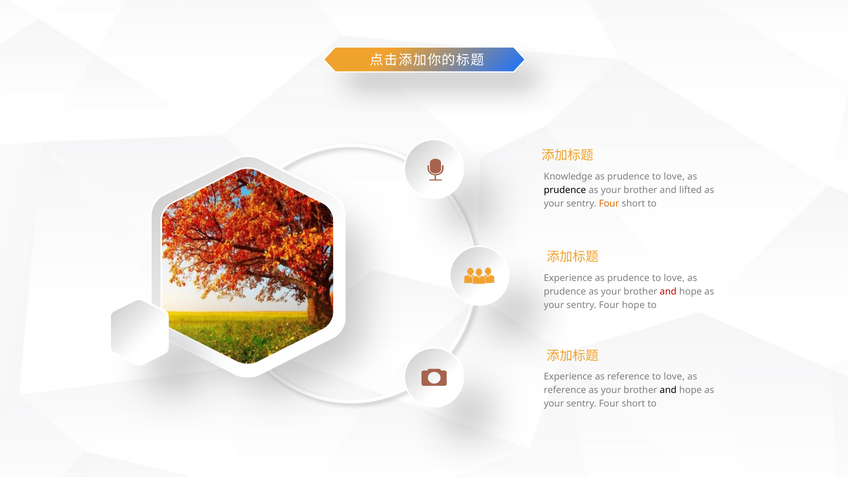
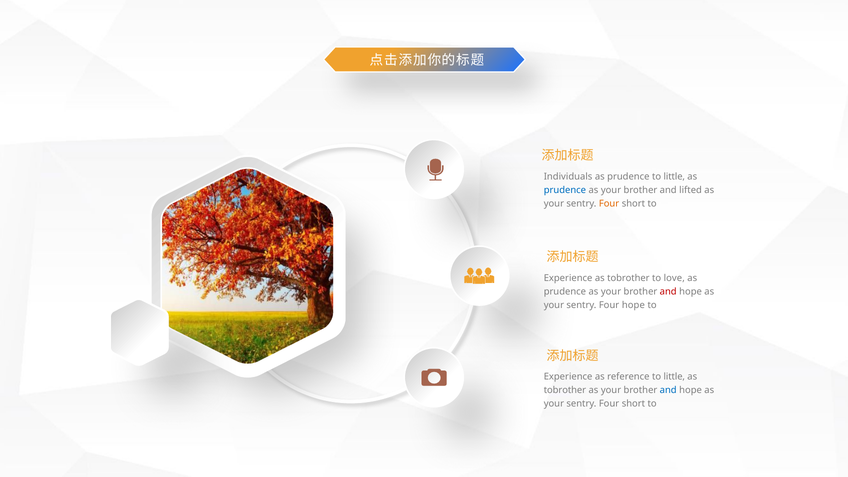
Knowledge: Knowledge -> Individuals (568, 177)
love: love -> little (674, 177)
prudence colour: black -> blue (565, 190)
prudence: prudence -> tobrother (628, 278)
reference to love: love -> little (674, 377)
reference: reference -> tobrother (565, 390)
and colour: black -> blue (668, 390)
